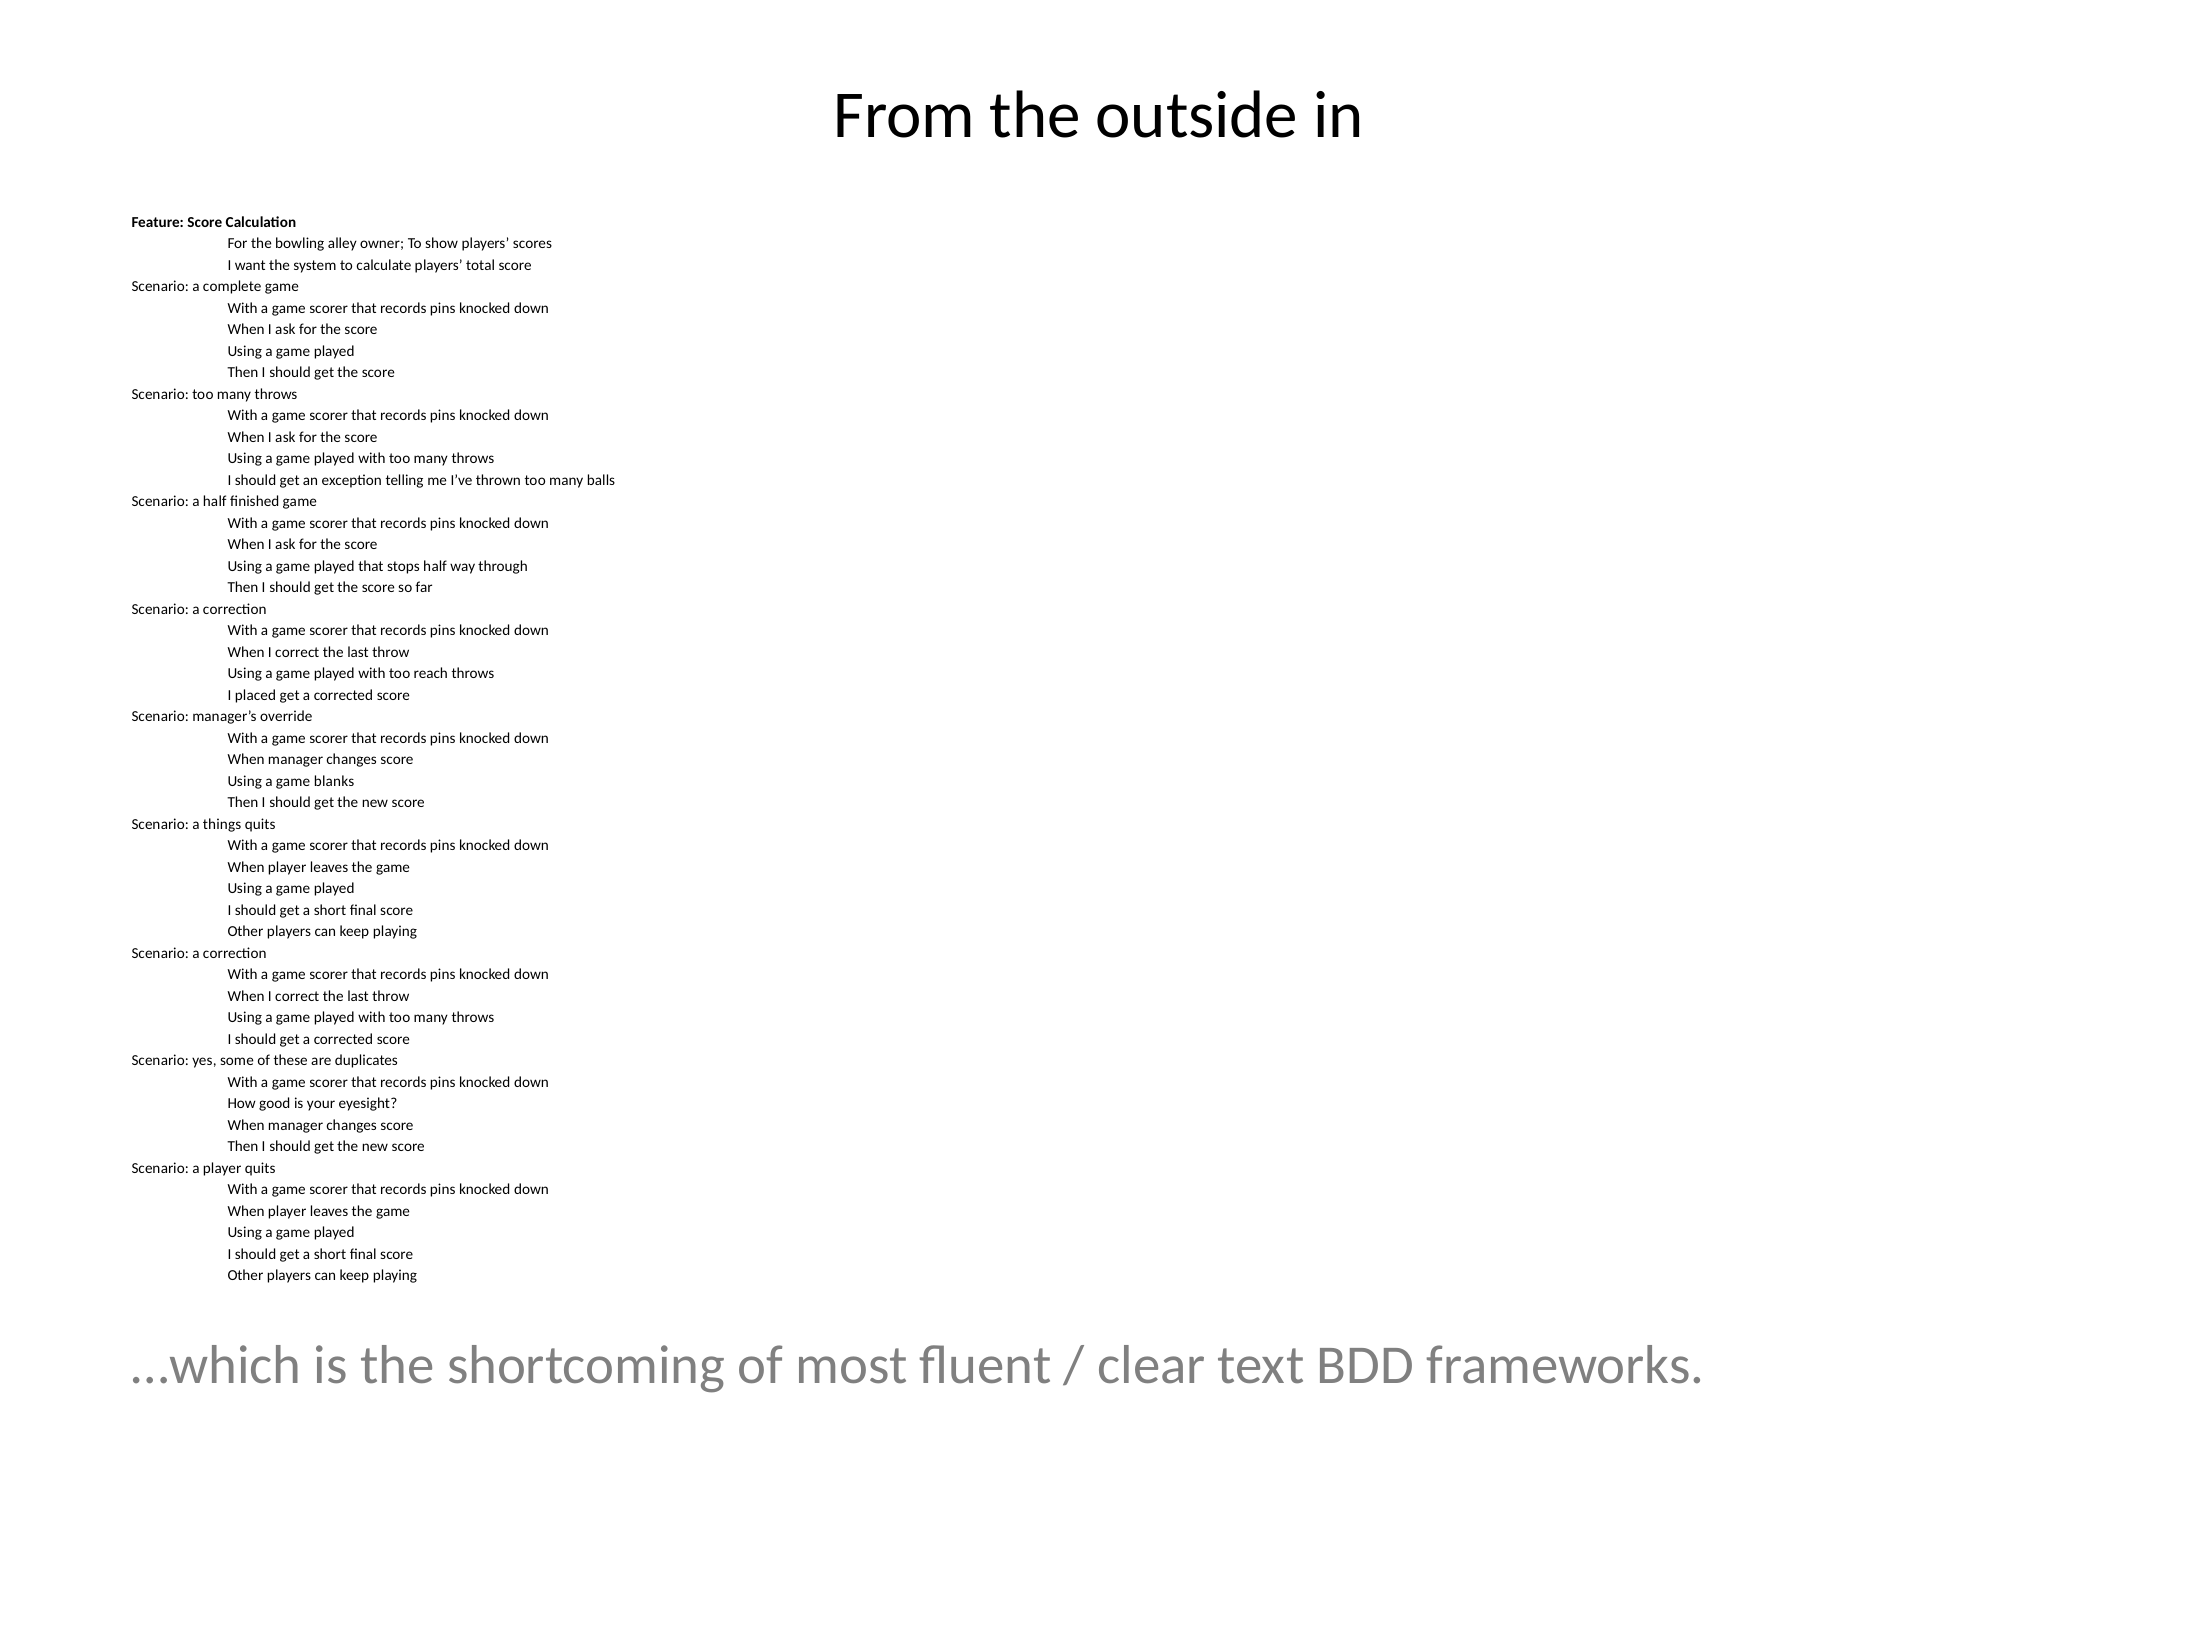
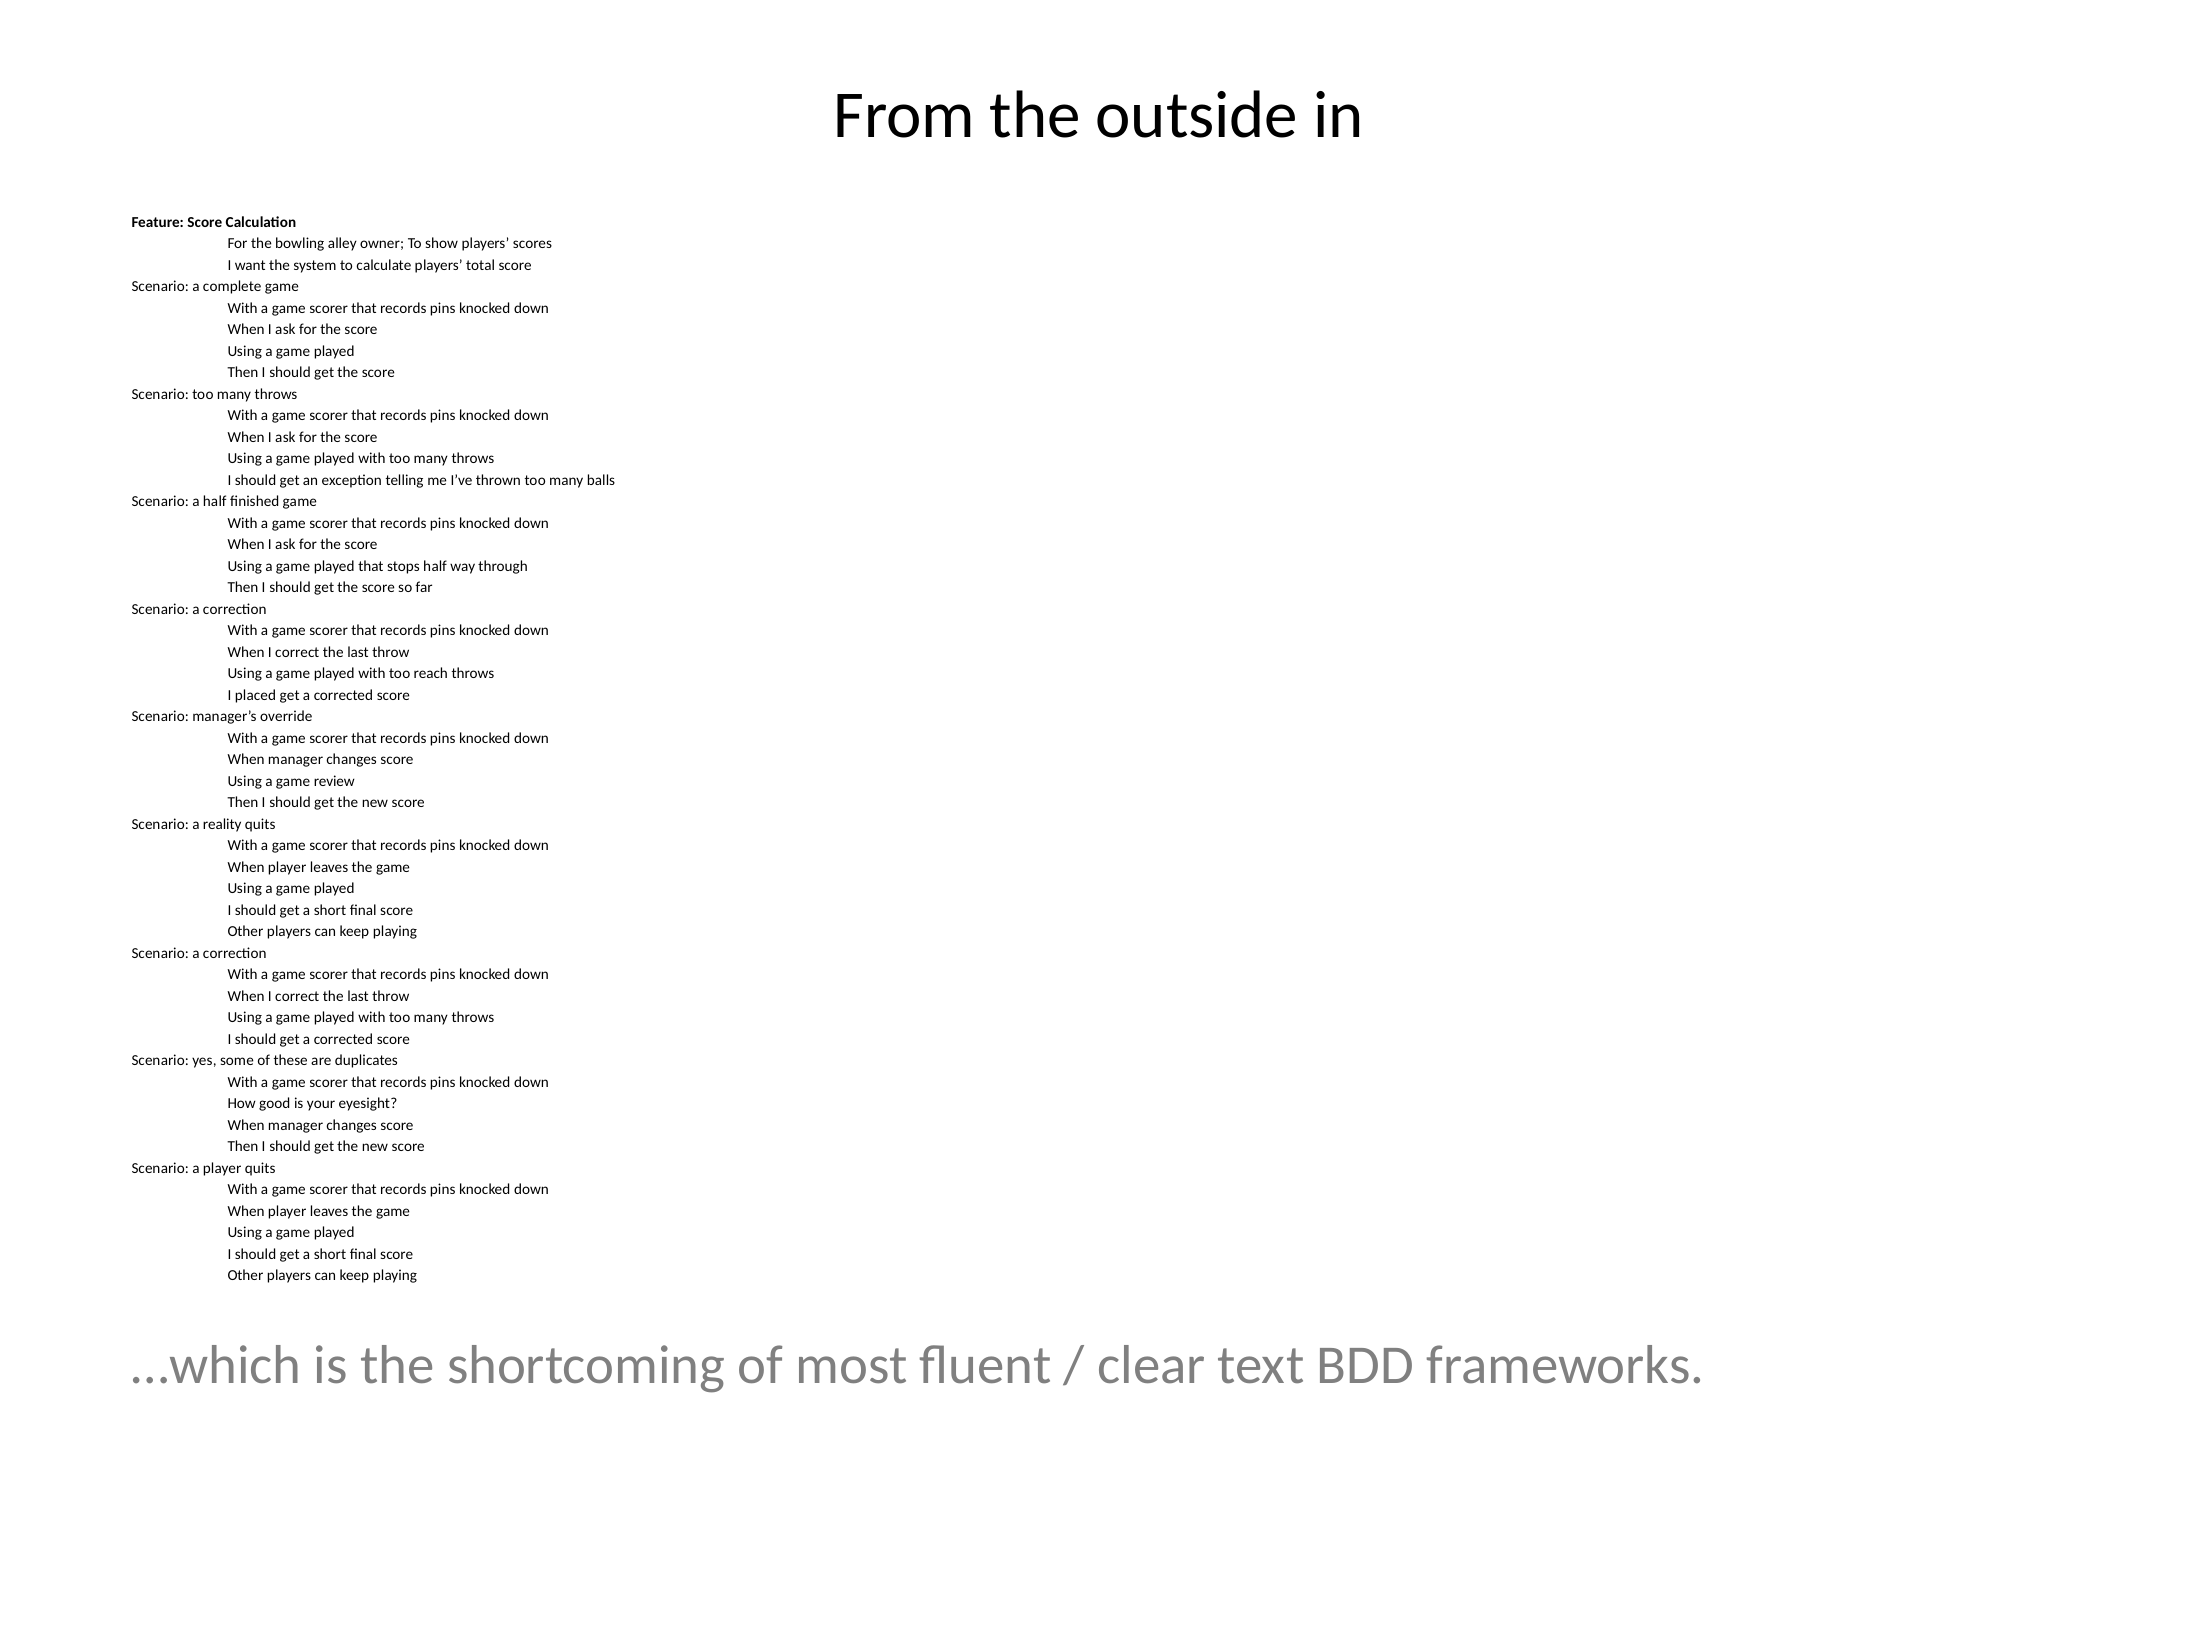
blanks: blanks -> review (334, 781)
things: things -> reality (222, 824)
